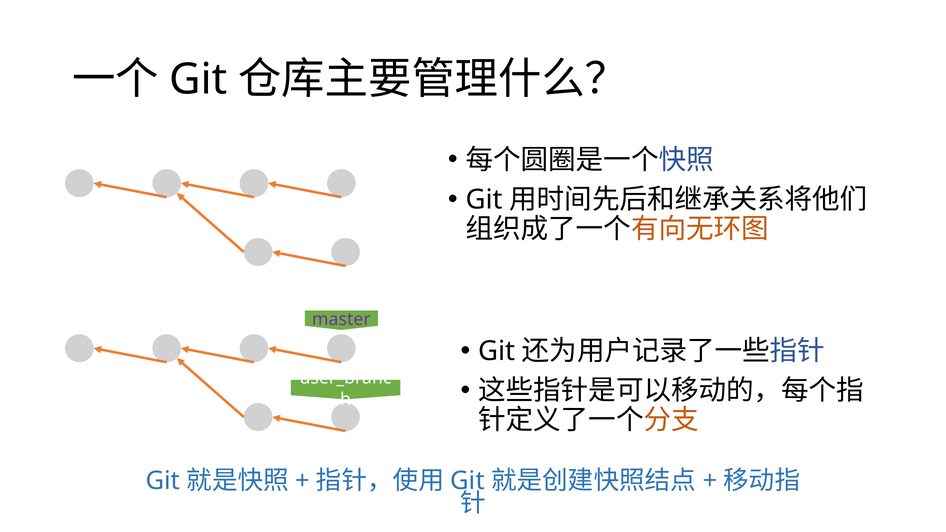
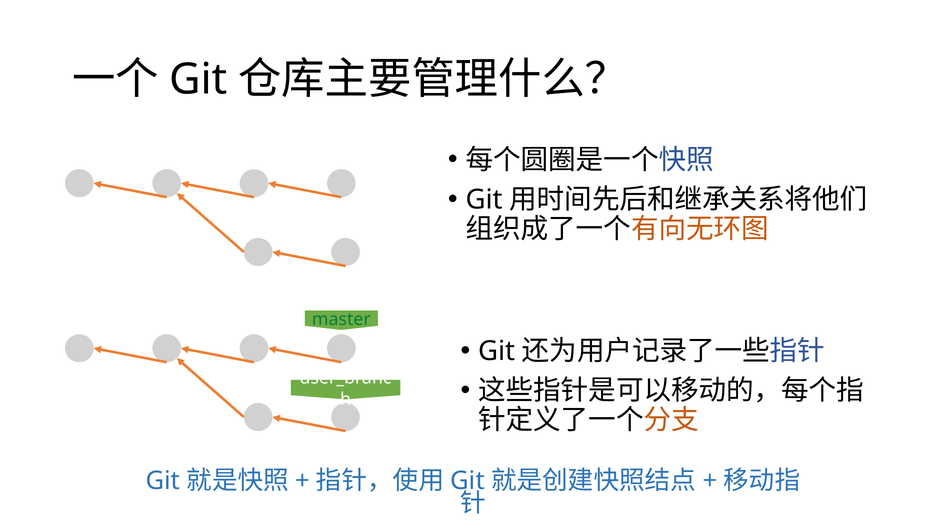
master colour: purple -> green (341, 319)
